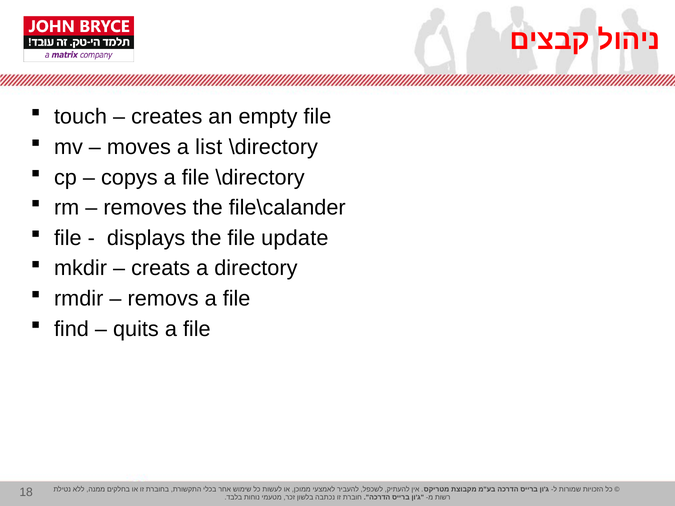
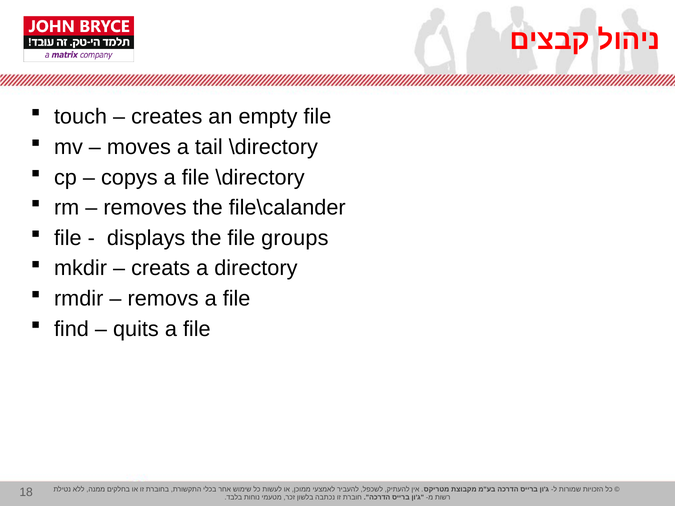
list: list -> tail (209, 147)
update: update -> groups (295, 238)
